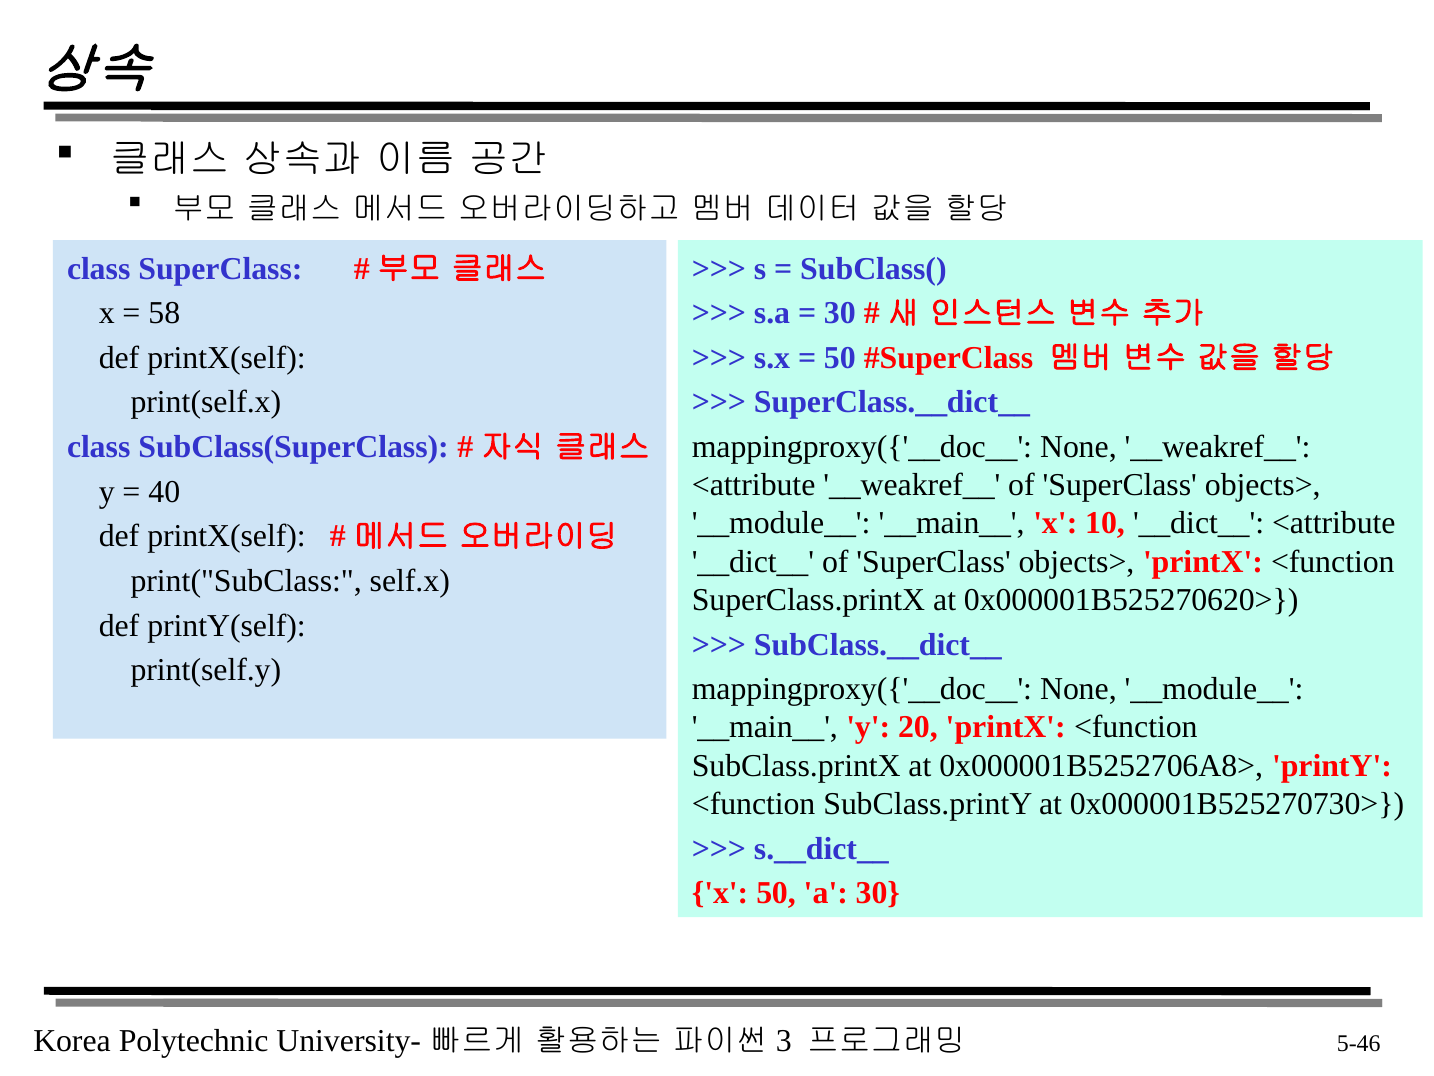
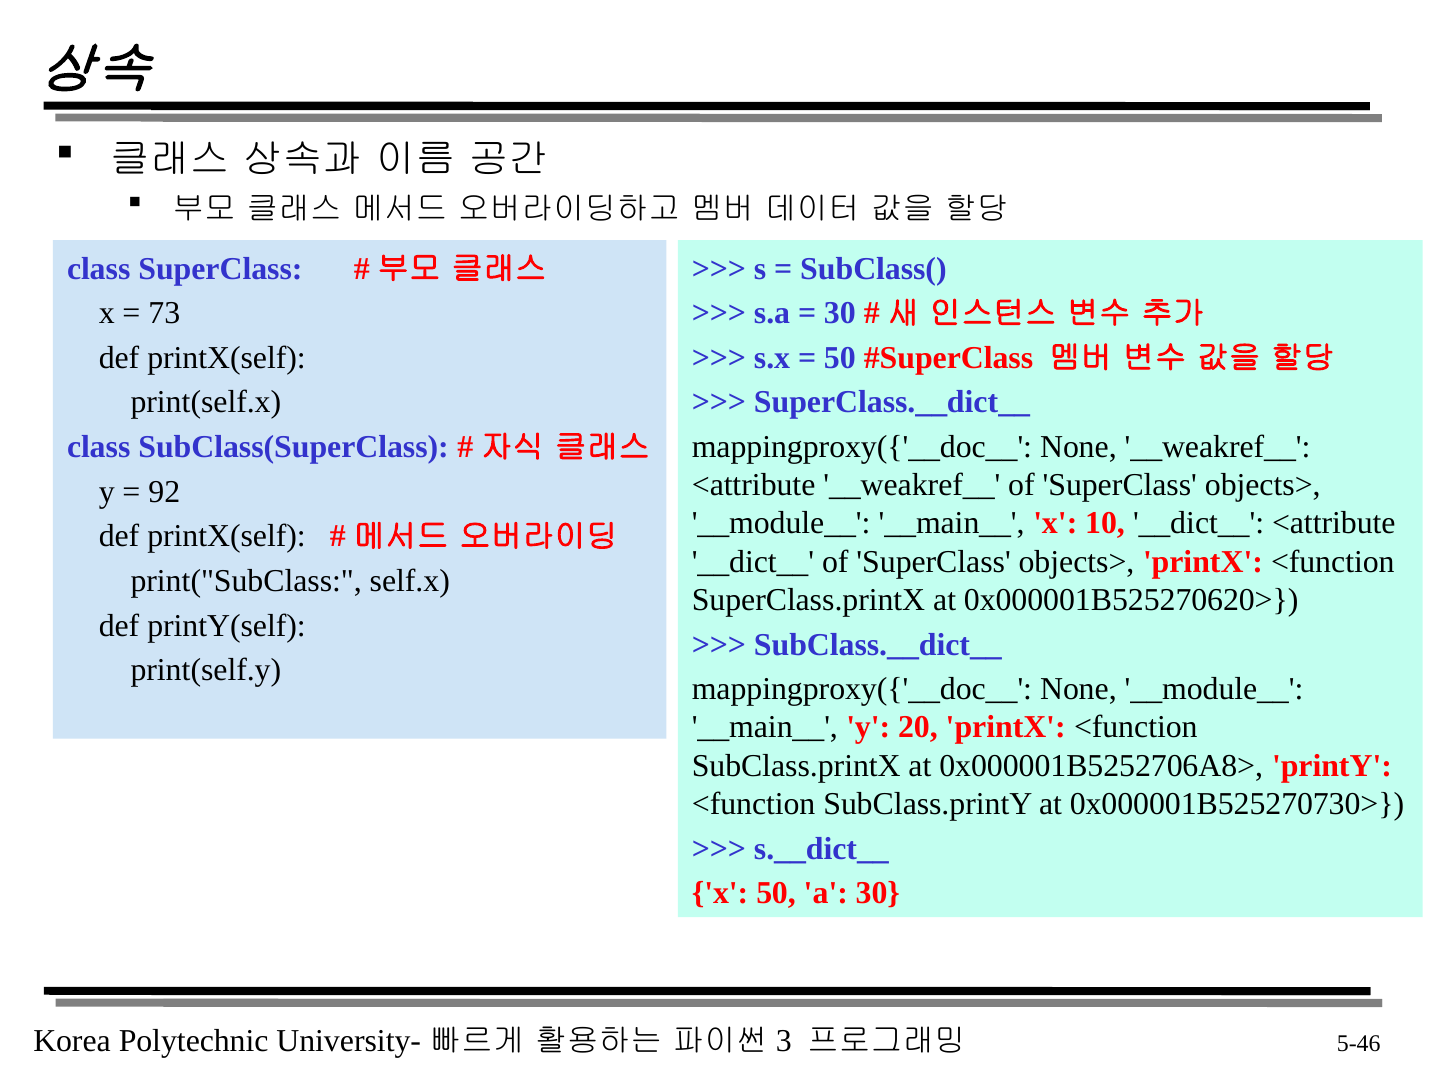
58: 58 -> 73 (164, 313)
40: 40 -> 92 (164, 491)
